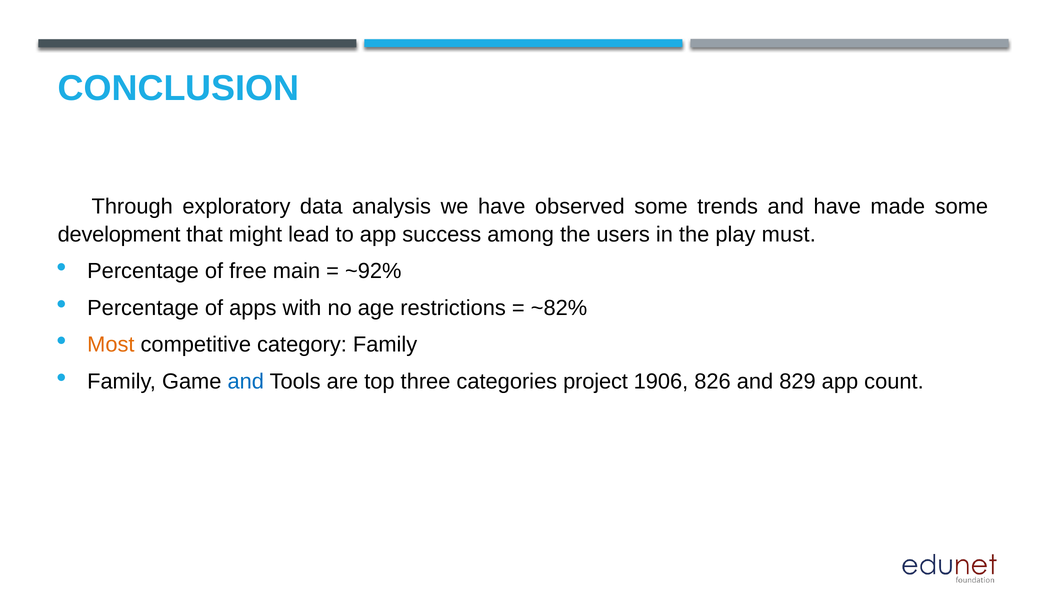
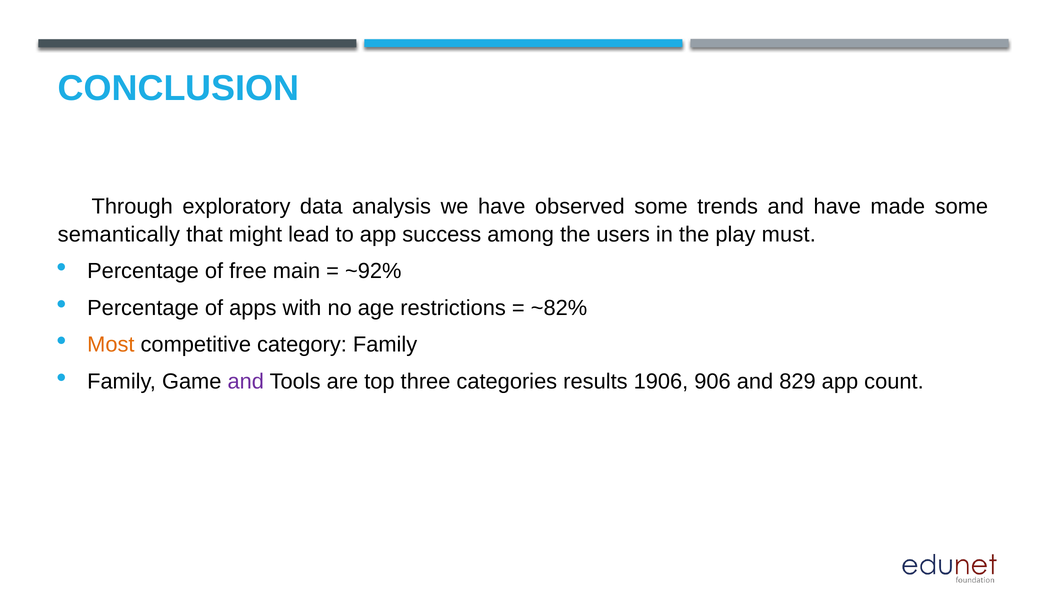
development: development -> semantically (119, 234)
and colour: blue -> purple (246, 381)
project: project -> results (595, 381)
826: 826 -> 906 (713, 381)
